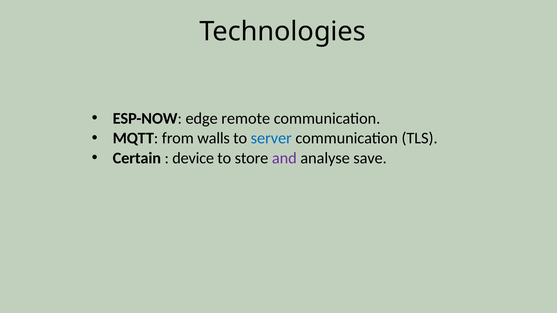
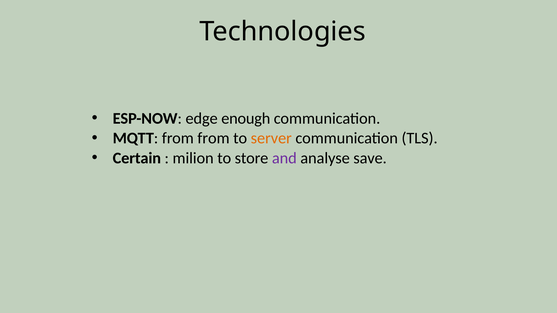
remote: remote -> enough (246, 119)
from walls: walls -> from (213, 138)
server colour: blue -> orange (271, 138)
device: device -> milion (193, 158)
